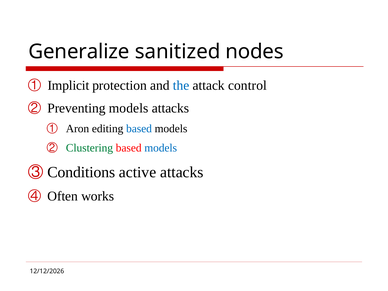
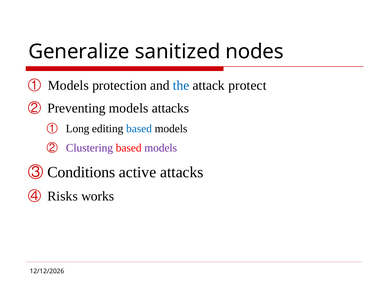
Implicit: Implicit -> Models (68, 85)
control: control -> protect (247, 85)
Aron: Aron -> Long (78, 129)
Clustering colour: green -> purple (89, 148)
models colour: blue -> purple (161, 148)
Often: Often -> Risks (63, 196)
